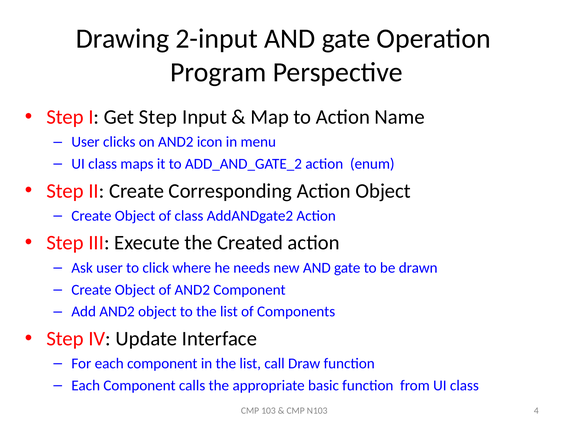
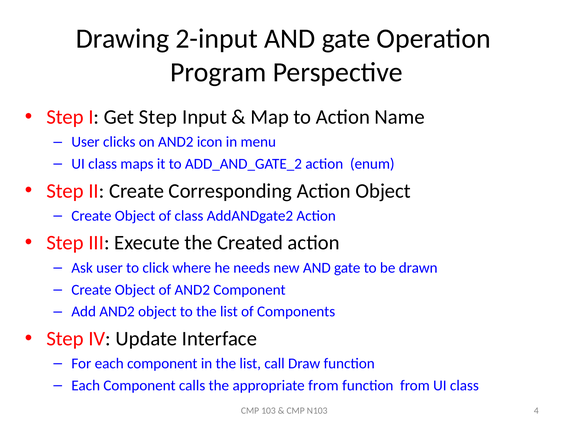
appropriate basic: basic -> from (323, 385)
